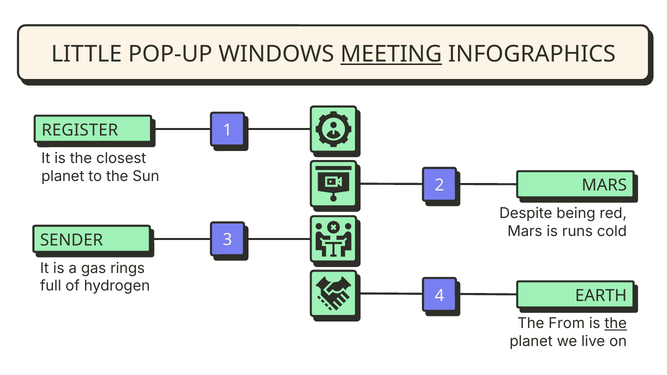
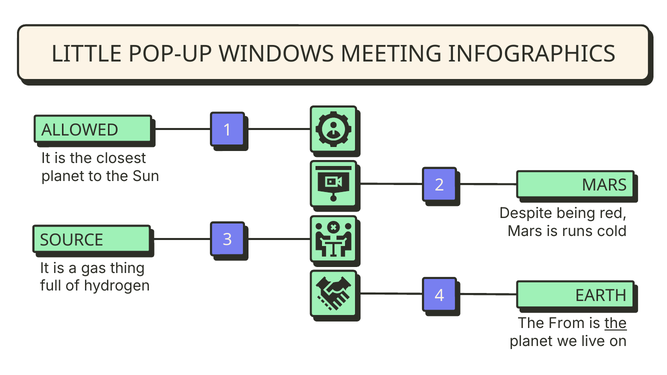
MEETING underline: present -> none (391, 54)
REGISTER: REGISTER -> ALLOWED (80, 130)
SENDER: SENDER -> SOURCE (72, 240)
rings: rings -> thing (128, 268)
